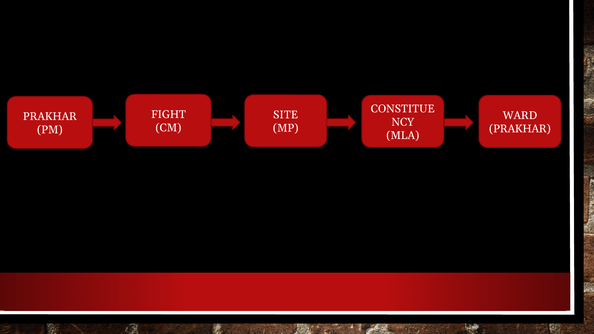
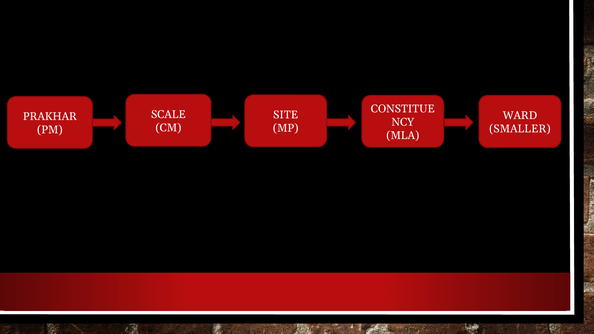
FIGHT: FIGHT -> SCALE (168, 114)
PRAKHAR: PRAKHAR -> SMALLER (520, 129)
